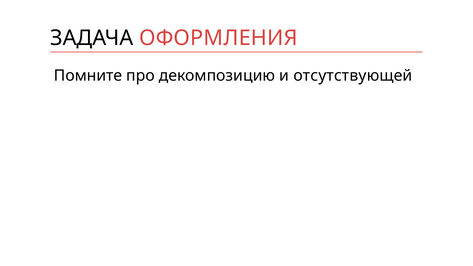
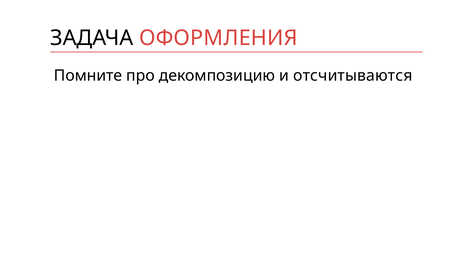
отсутствующей: отсутствующей -> отсчитываются (353, 76)
